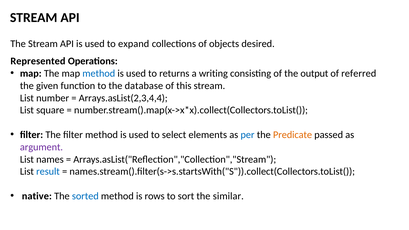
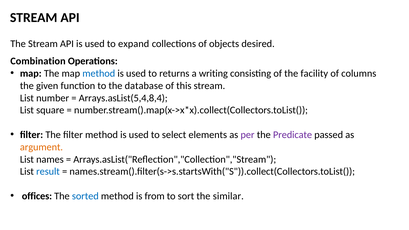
Represented: Represented -> Combination (38, 61)
output: output -> facility (314, 73)
referred: referred -> columns (359, 73)
Arrays.asList(2,3,4,4: Arrays.asList(2,3,4,4 -> Arrays.asList(5,4,8,4 (123, 98)
per colour: blue -> purple (248, 135)
Predicate colour: orange -> purple (293, 135)
argument colour: purple -> orange (41, 147)
native: native -> offices (37, 196)
rows: rows -> from (155, 196)
